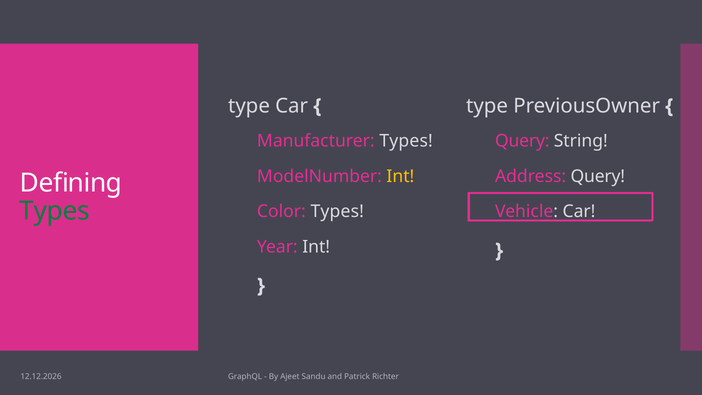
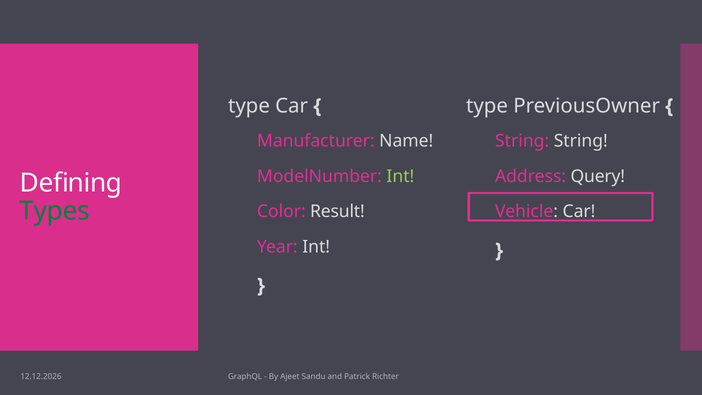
Manufacturer Types: Types -> Name (406, 141)
Query: Query -> String (522, 141)
Int colour: yellow -> light green (400, 176)
Color Types: Types -> Result (337, 211)
